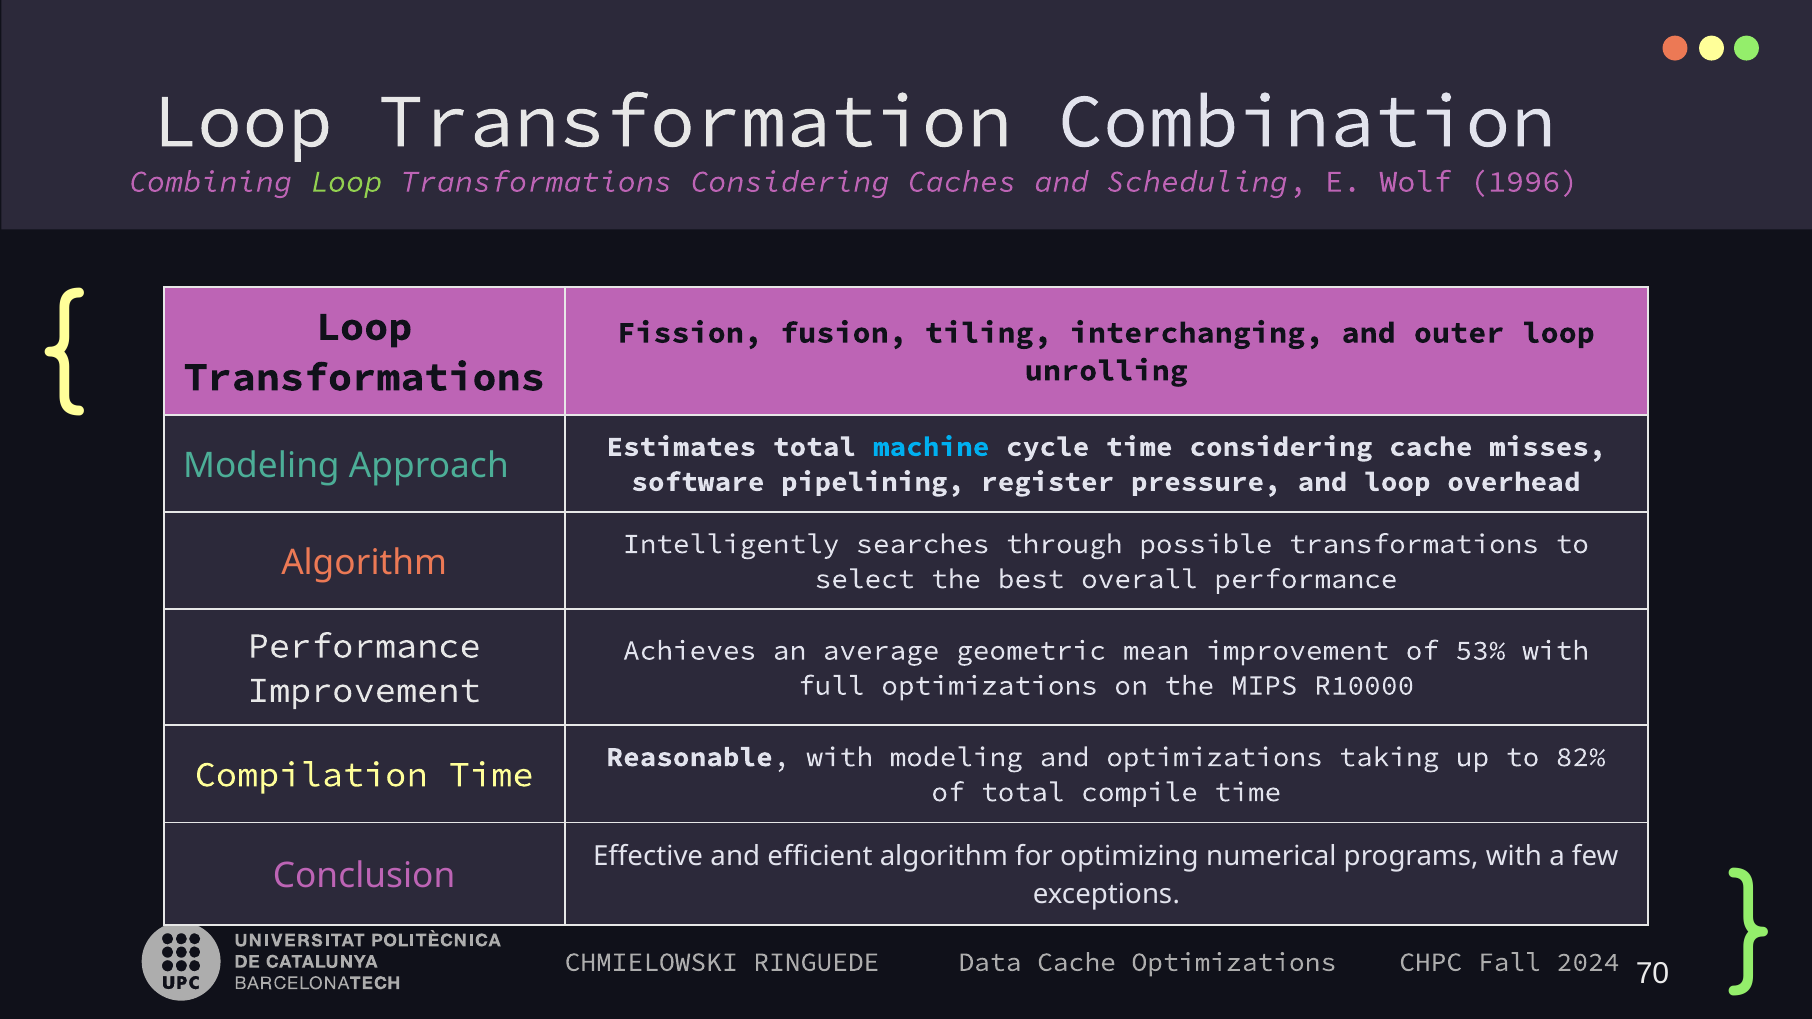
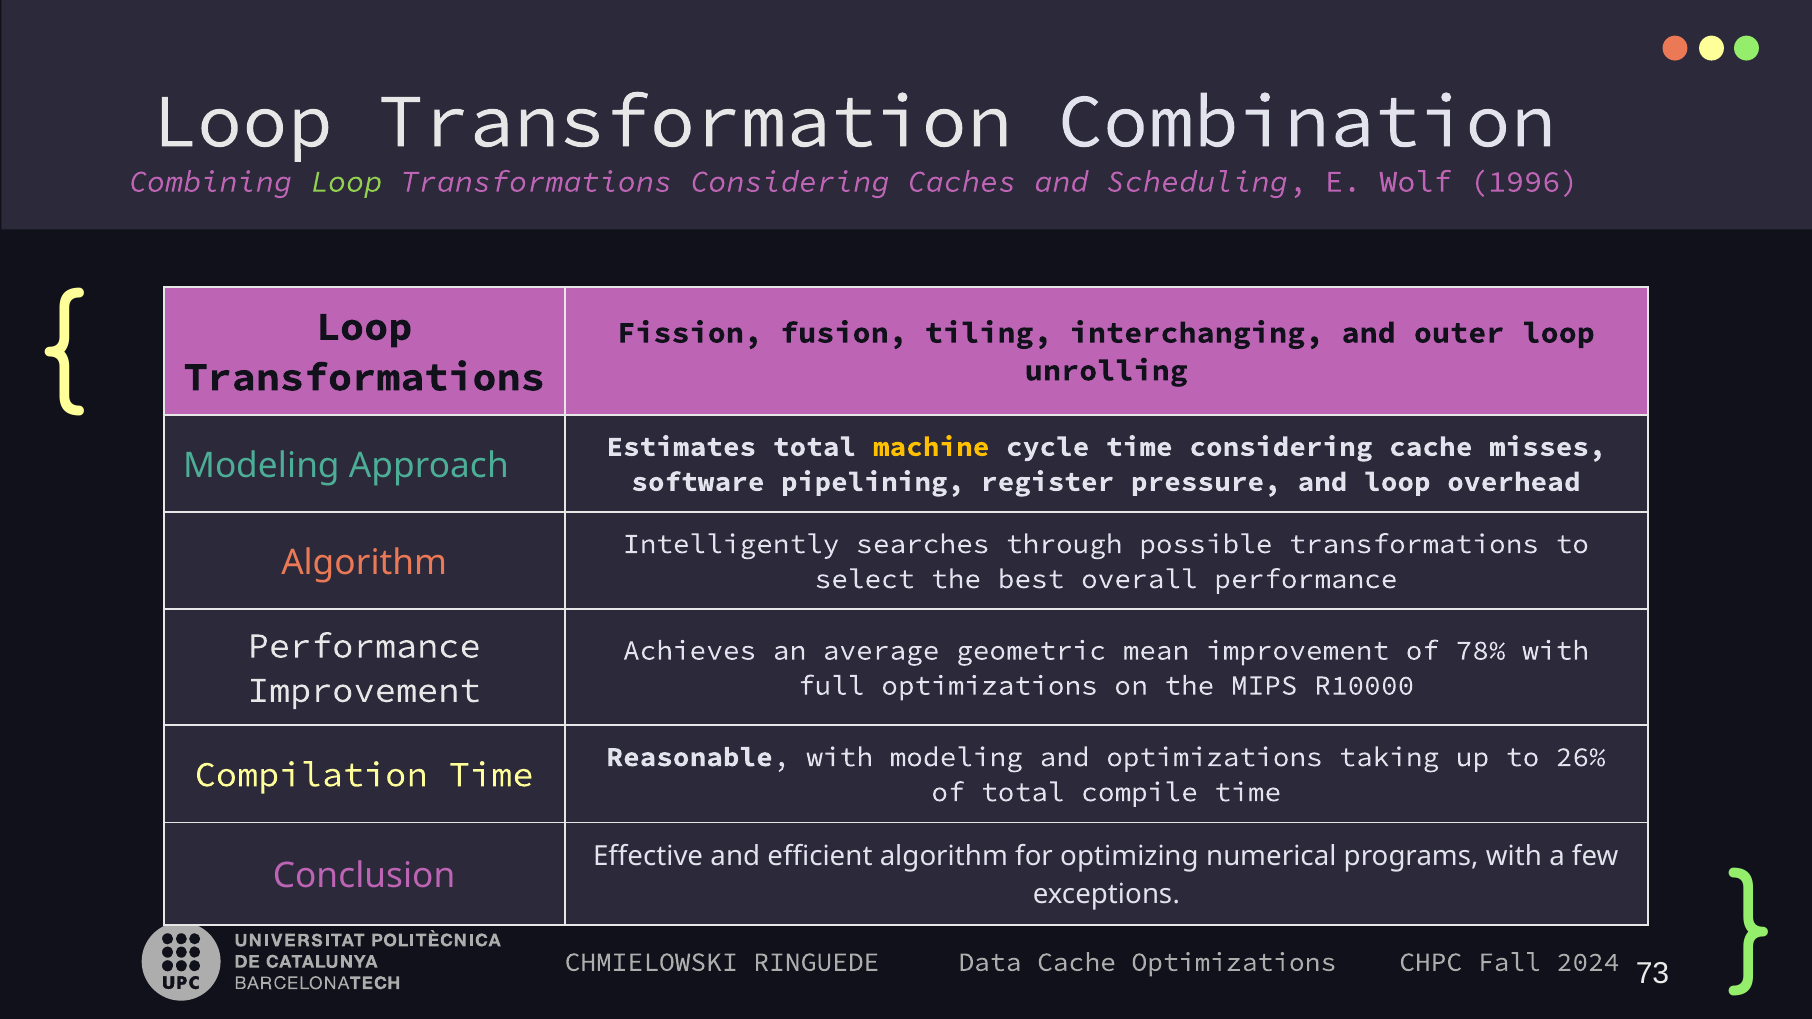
machine colour: light blue -> yellow (931, 447)
53%: 53% -> 78% (1481, 651)
82%: 82% -> 26% (1581, 757)
70: 70 -> 73 (1653, 974)
